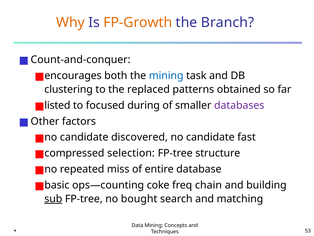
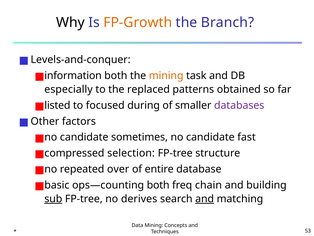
Why colour: orange -> black (70, 22)
Count-and-conquer: Count-and-conquer -> Levels-and-conquer (81, 60)
encourages: encourages -> information (73, 75)
mining colour: blue -> orange (166, 75)
clustering: clustering -> especially (69, 89)
discovered: discovered -> sometimes (140, 137)
miss: miss -> over (118, 169)
ops—counting coke: coke -> both (158, 185)
bought: bought -> derives (139, 198)
and underline: none -> present (205, 198)
